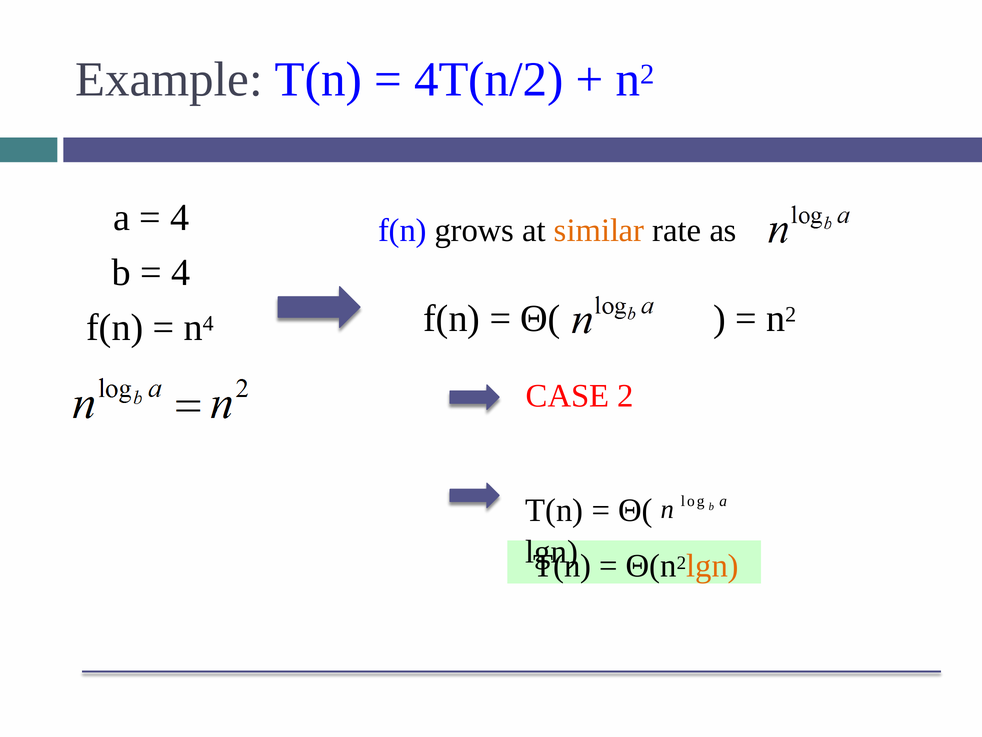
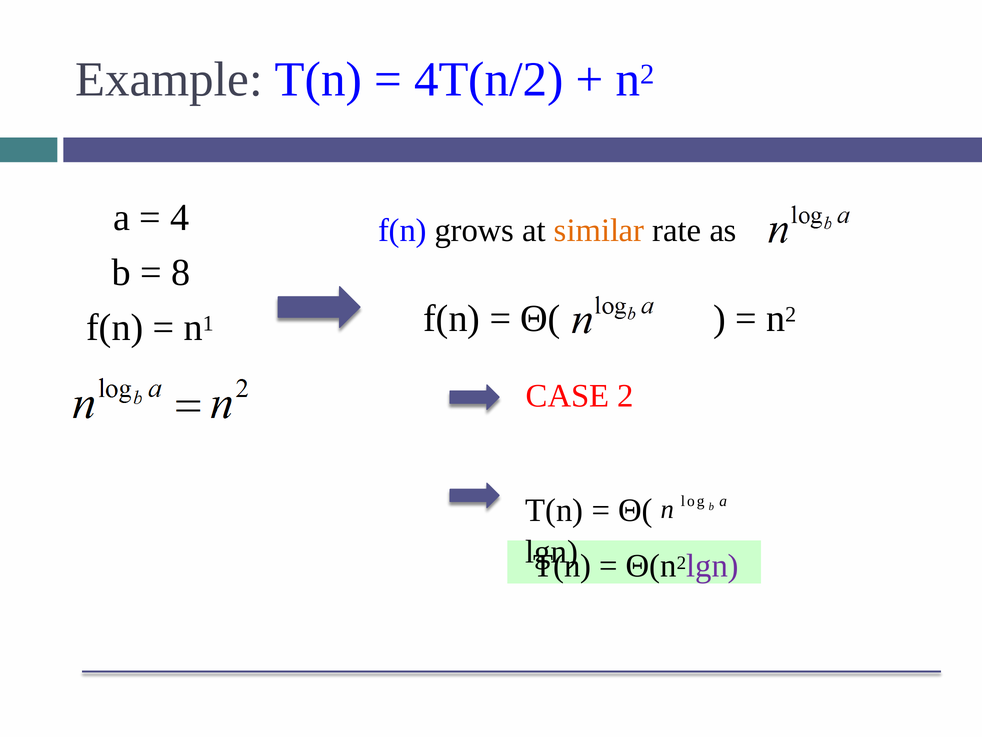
4: 4 -> 8 (181, 272)
4: 4 -> 1 (208, 323)
lgn colour: orange -> purple (712, 566)
